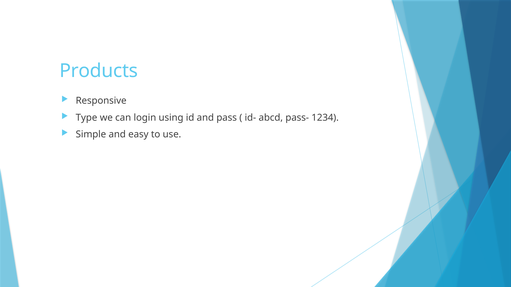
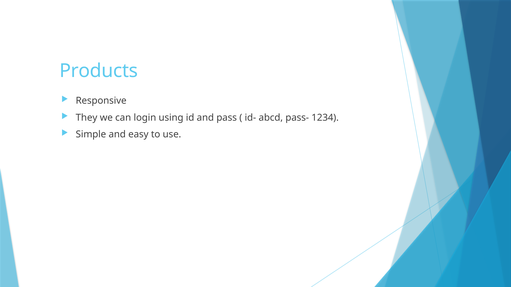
Type: Type -> They (87, 118)
